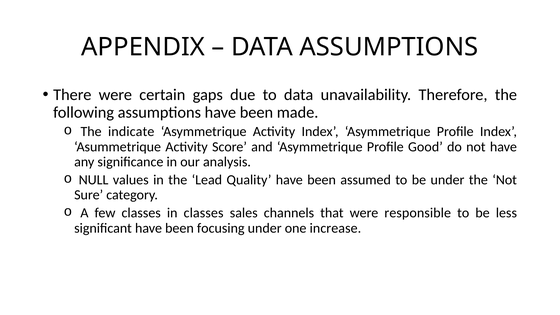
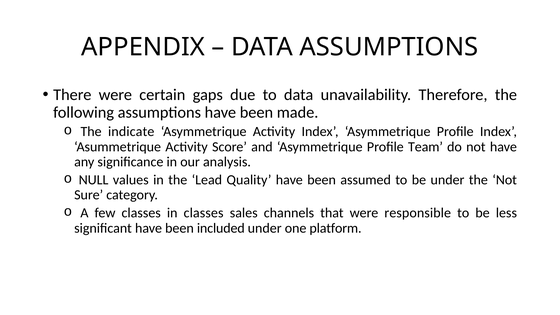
Good: Good -> Team (425, 147)
focusing: focusing -> included (221, 228)
increase: increase -> platform (336, 228)
